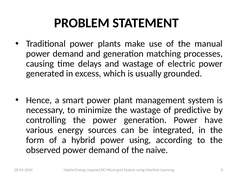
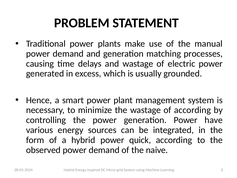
of predictive: predictive -> according (192, 110)
power using: using -> quick (140, 140)
